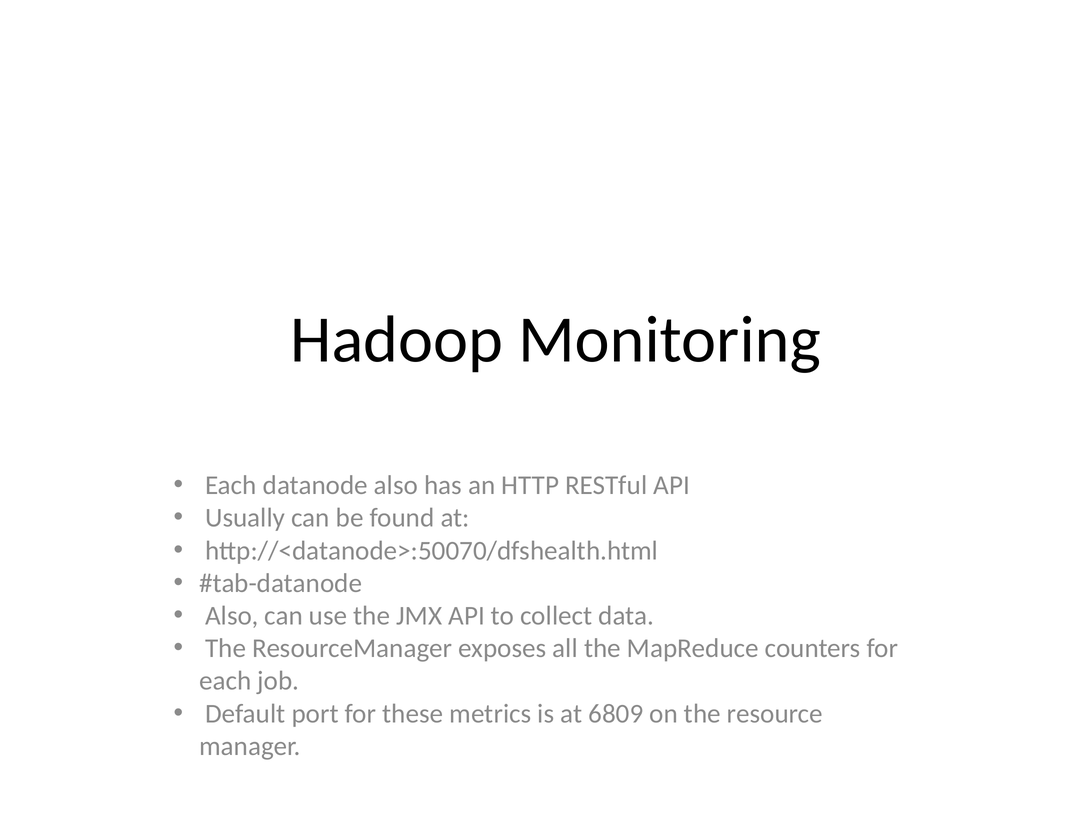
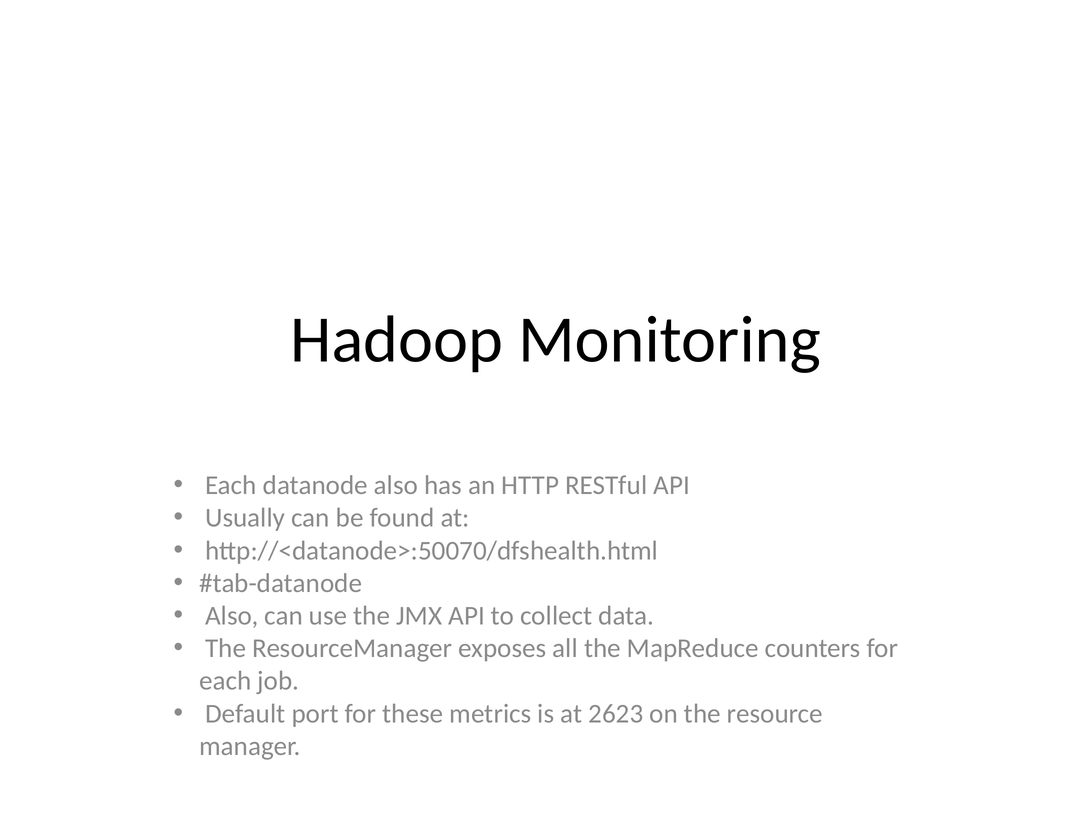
6809: 6809 -> 2623 (616, 713)
